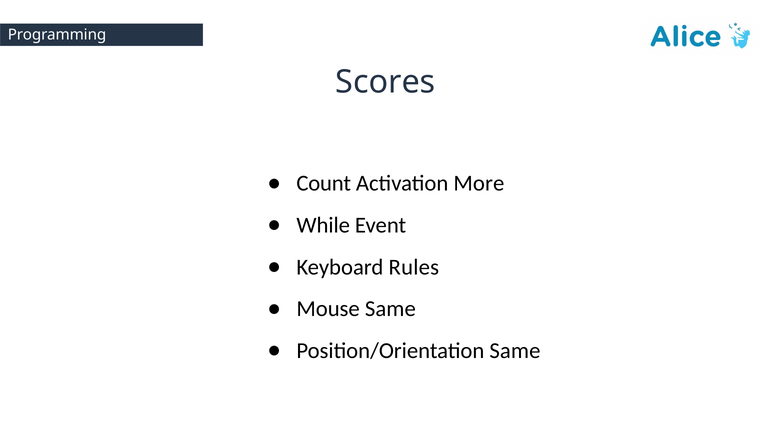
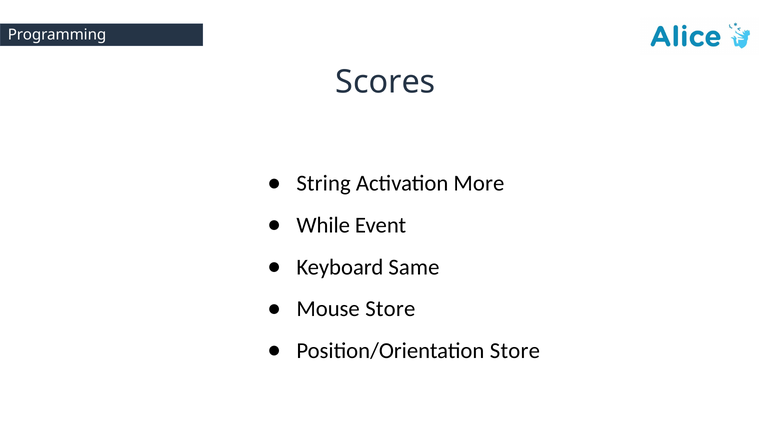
Count: Count -> String (324, 183)
Rules: Rules -> Same (414, 267)
Mouse Same: Same -> Store (390, 309)
Position/Orientation Same: Same -> Store (515, 350)
